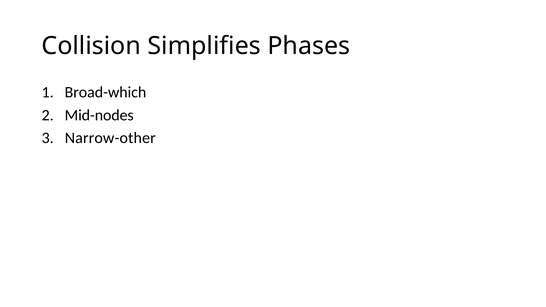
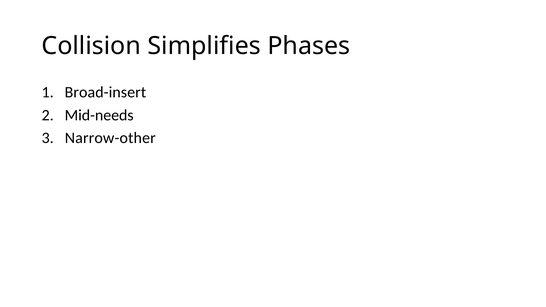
Broad-which: Broad-which -> Broad-insert (105, 92)
Mid-nodes: Mid-nodes -> Mid-needs (99, 115)
